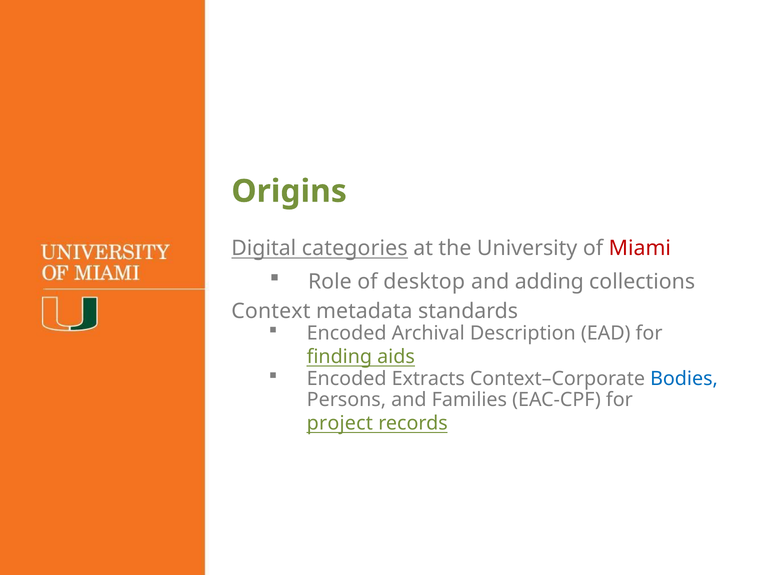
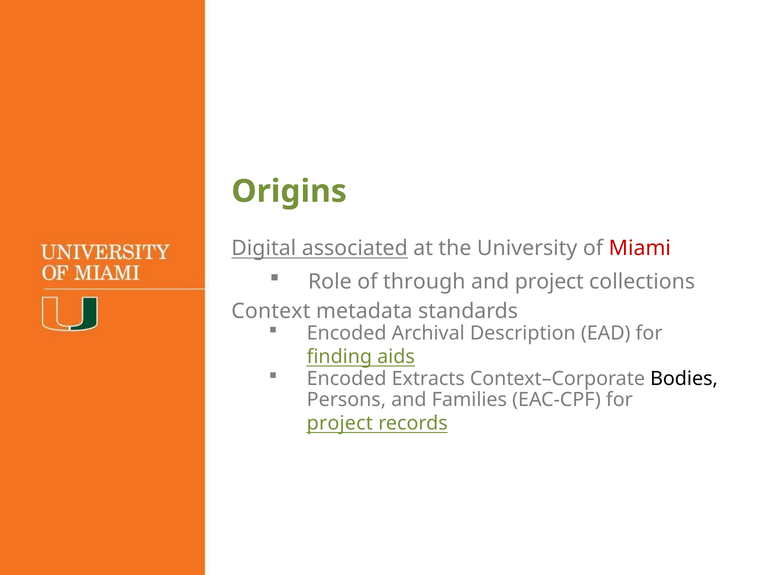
categories: categories -> associated (355, 248)
desktop: desktop -> through (424, 282)
and adding: adding -> project (549, 282)
Bodies colour: blue -> black (684, 379)
